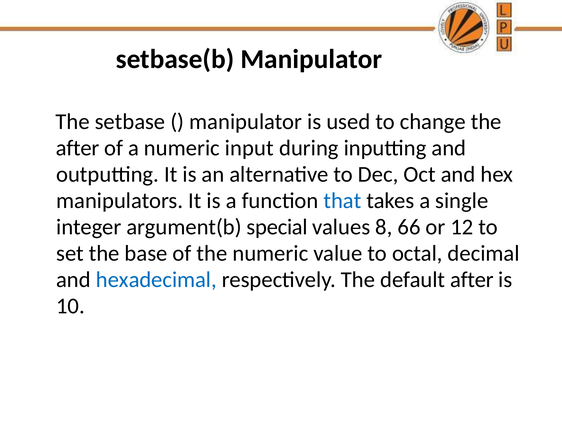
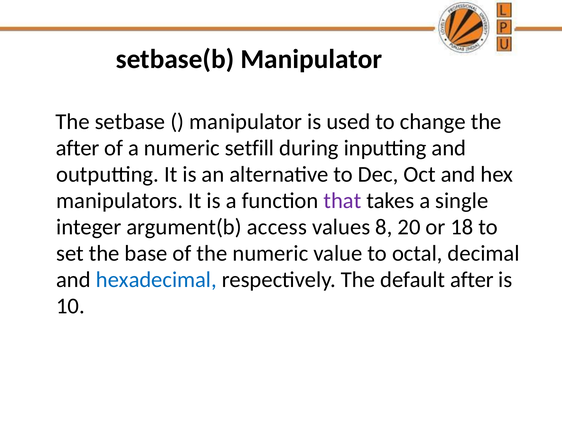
input: input -> setfill (250, 148)
that colour: blue -> purple (342, 201)
special: special -> access (277, 227)
66: 66 -> 20 (409, 227)
12: 12 -> 18 (462, 227)
